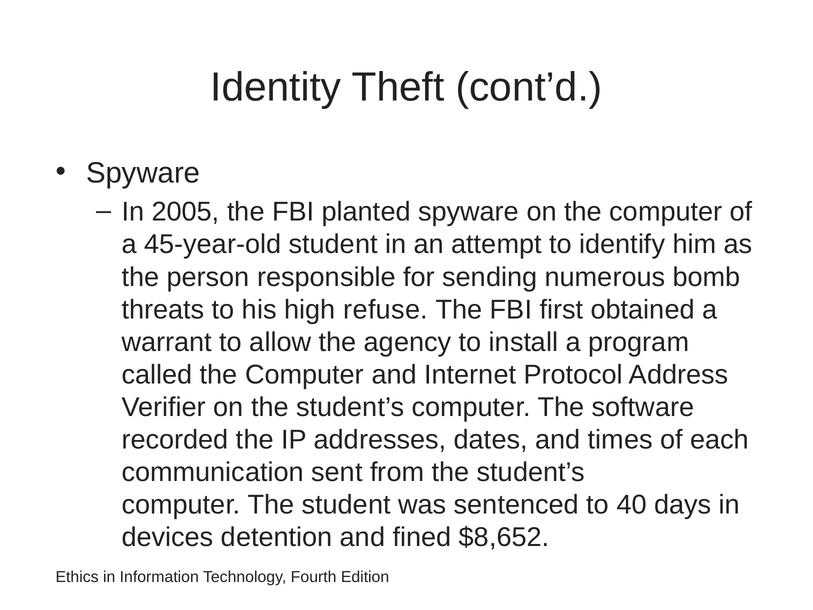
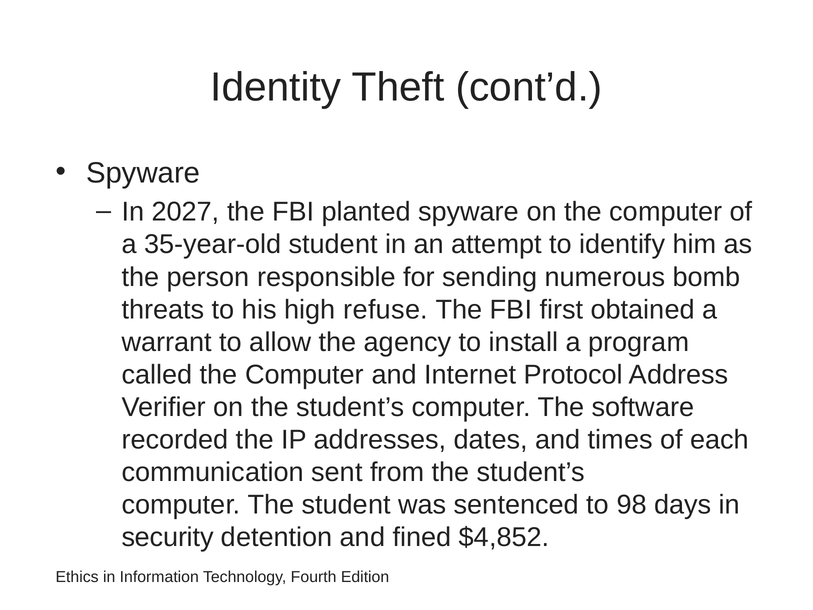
2005: 2005 -> 2027 (186, 212)
45-year-old: 45-year-old -> 35-year-old (213, 244)
40: 40 -> 98 (632, 505)
devices: devices -> security (168, 537)
$8,652: $8,652 -> $4,852 (504, 537)
